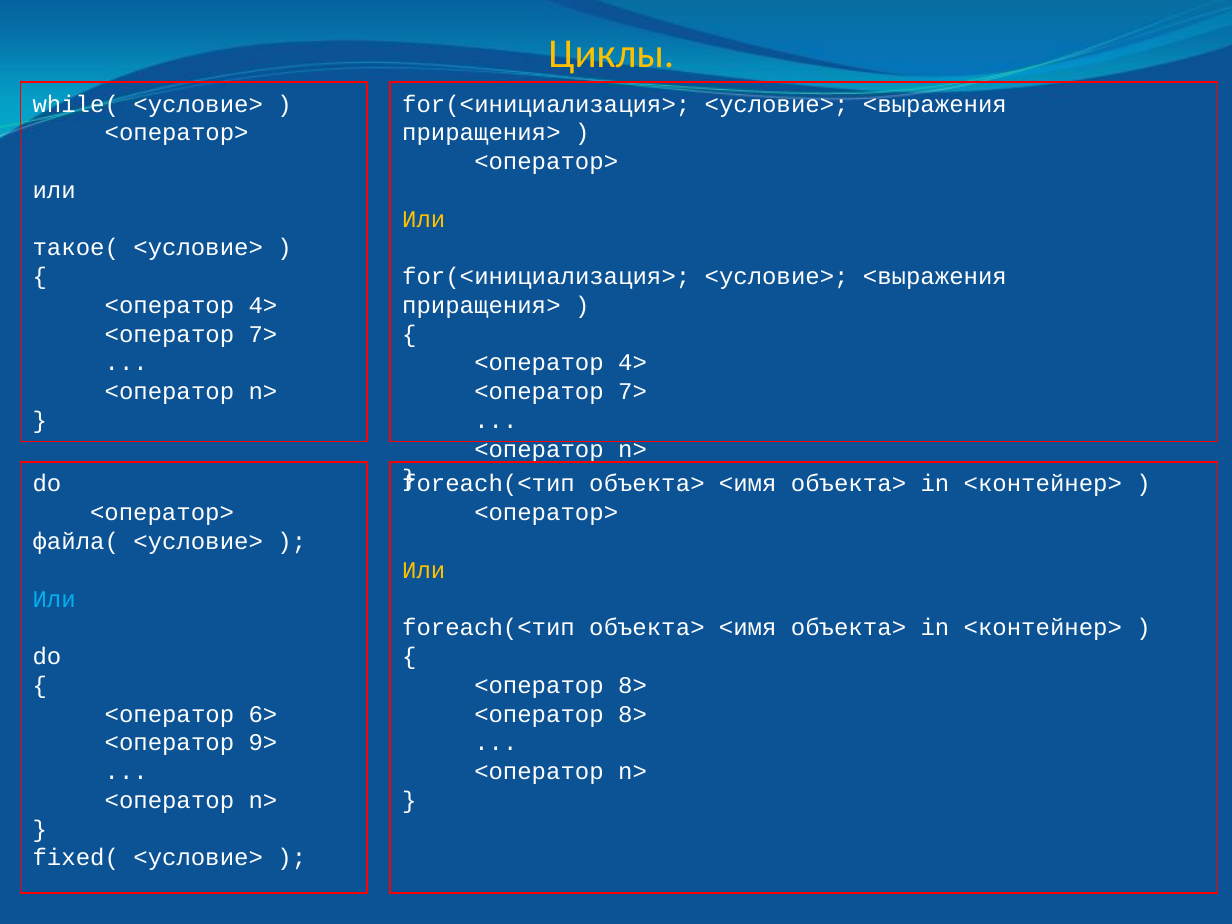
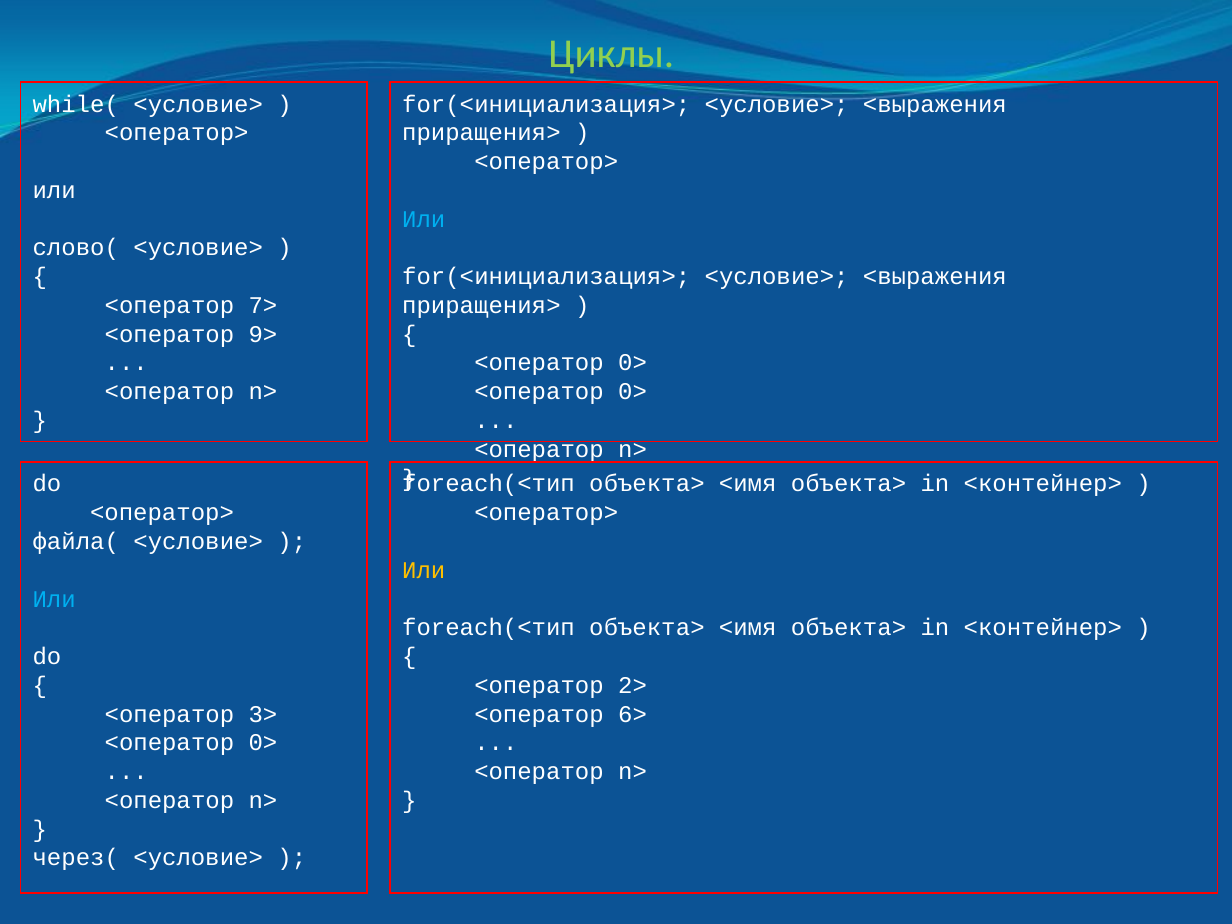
Циклы colour: yellow -> light green (611, 54)
Или colour: yellow -> light blue (424, 219)
такое(: такое( -> слово( (76, 248)
4>: 4> -> 7> (263, 306)
7>: 7> -> 9> (263, 334)
4>: 4> -> 0> (633, 363)
7>: 7> -> 0> (633, 392)
8>: 8> -> 2> (633, 685)
6>: 6> -> 3> (263, 714)
8>: 8> -> 6> (633, 714)
9>: 9> -> 0> (263, 743)
fixed(: fixed( -> через( (76, 858)
